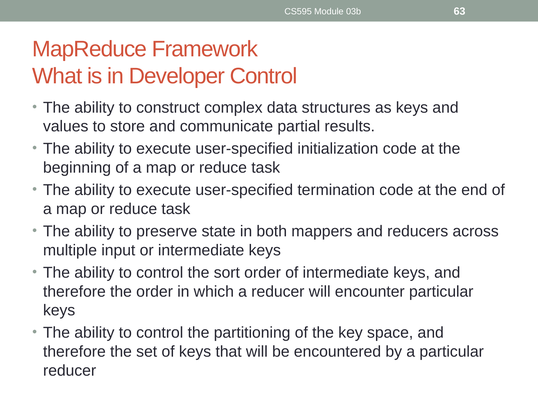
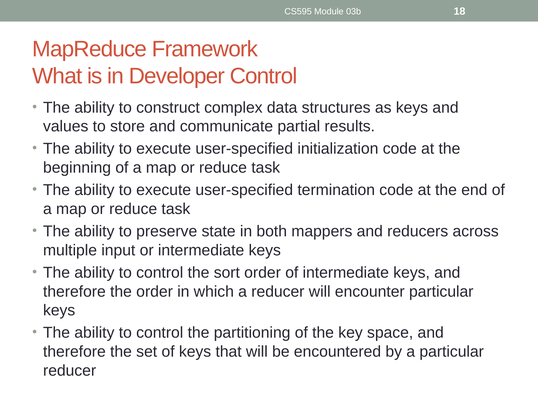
63: 63 -> 18 (460, 11)
